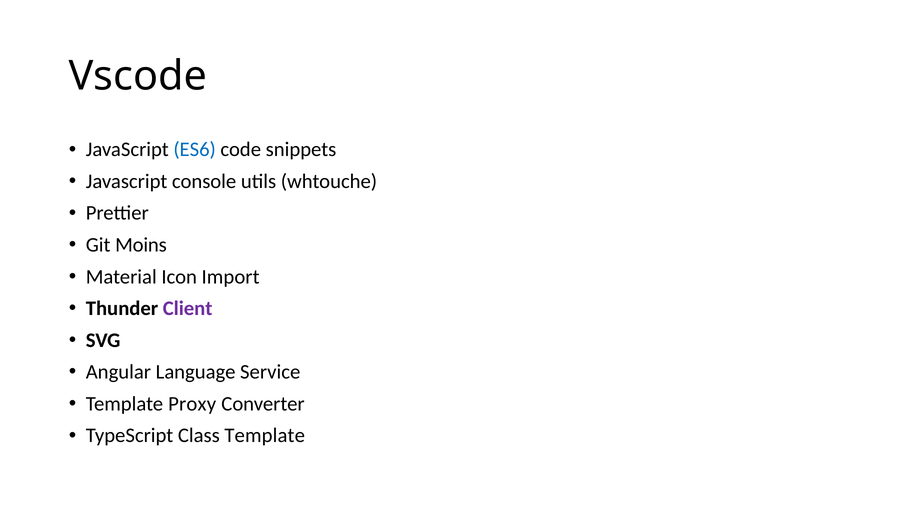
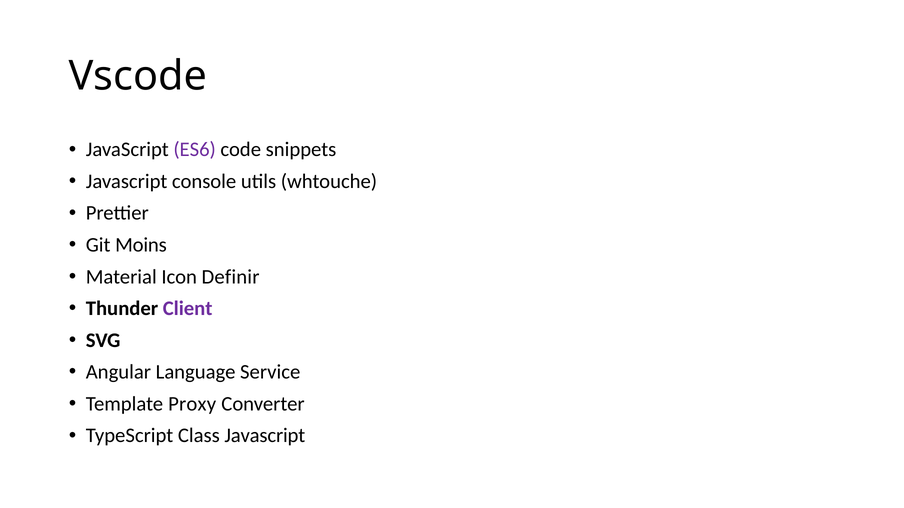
ES6 colour: blue -> purple (195, 150)
Import: Import -> Definir (231, 277)
Class Template: Template -> Javascript (265, 436)
